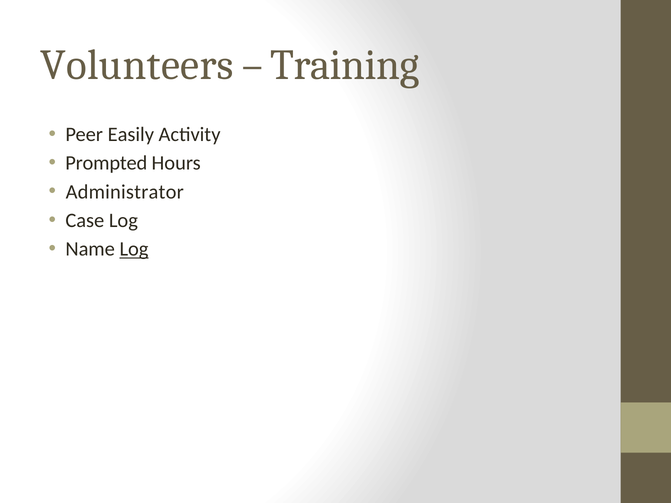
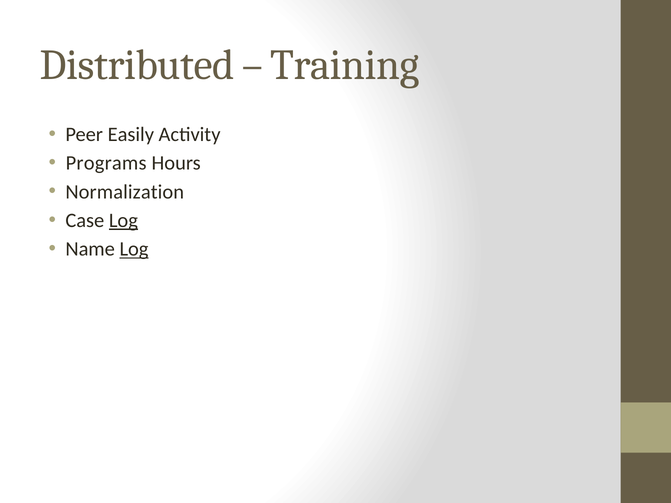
Volunteers: Volunteers -> Distributed (137, 65)
Prompted: Prompted -> Programs (106, 163)
Administrator: Administrator -> Normalization (125, 192)
Log underline: none -> present (123, 221)
